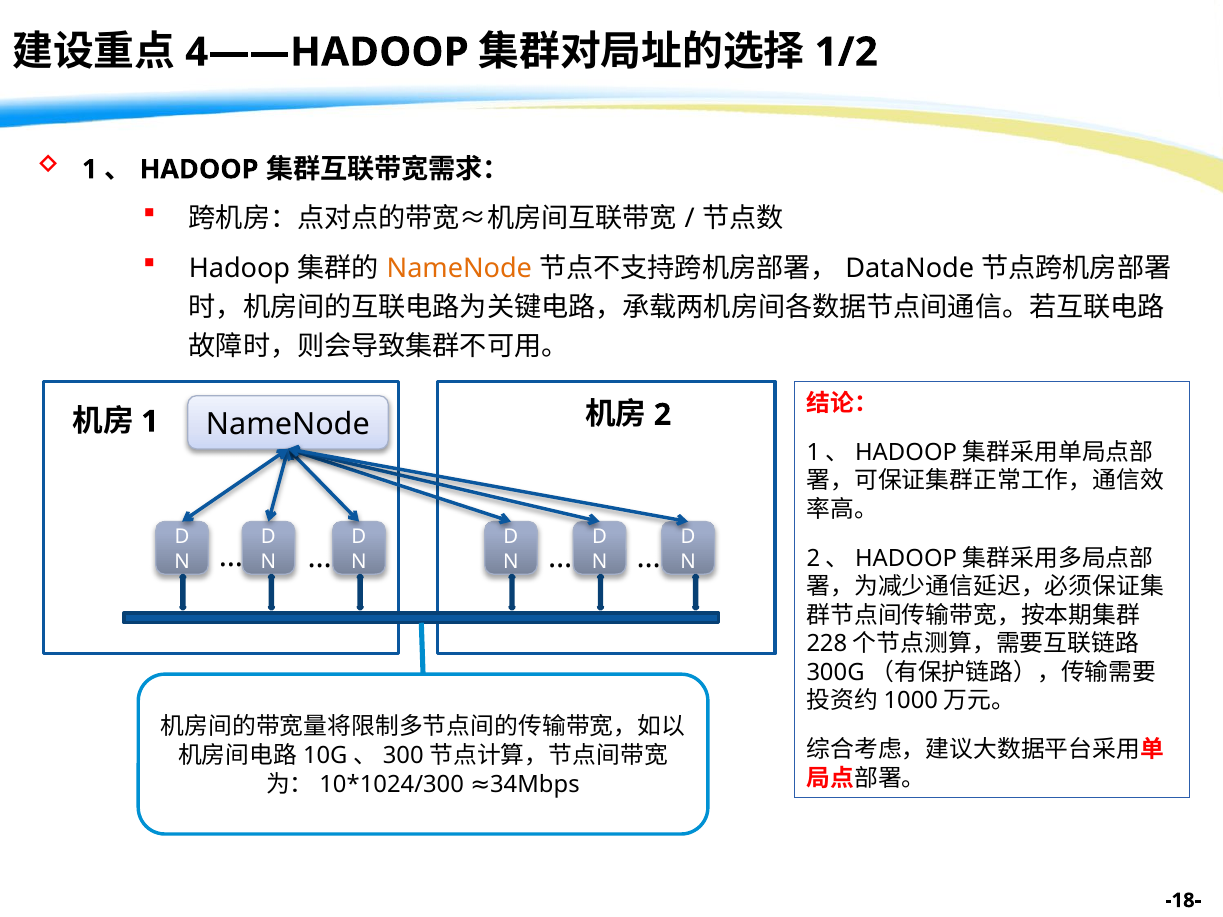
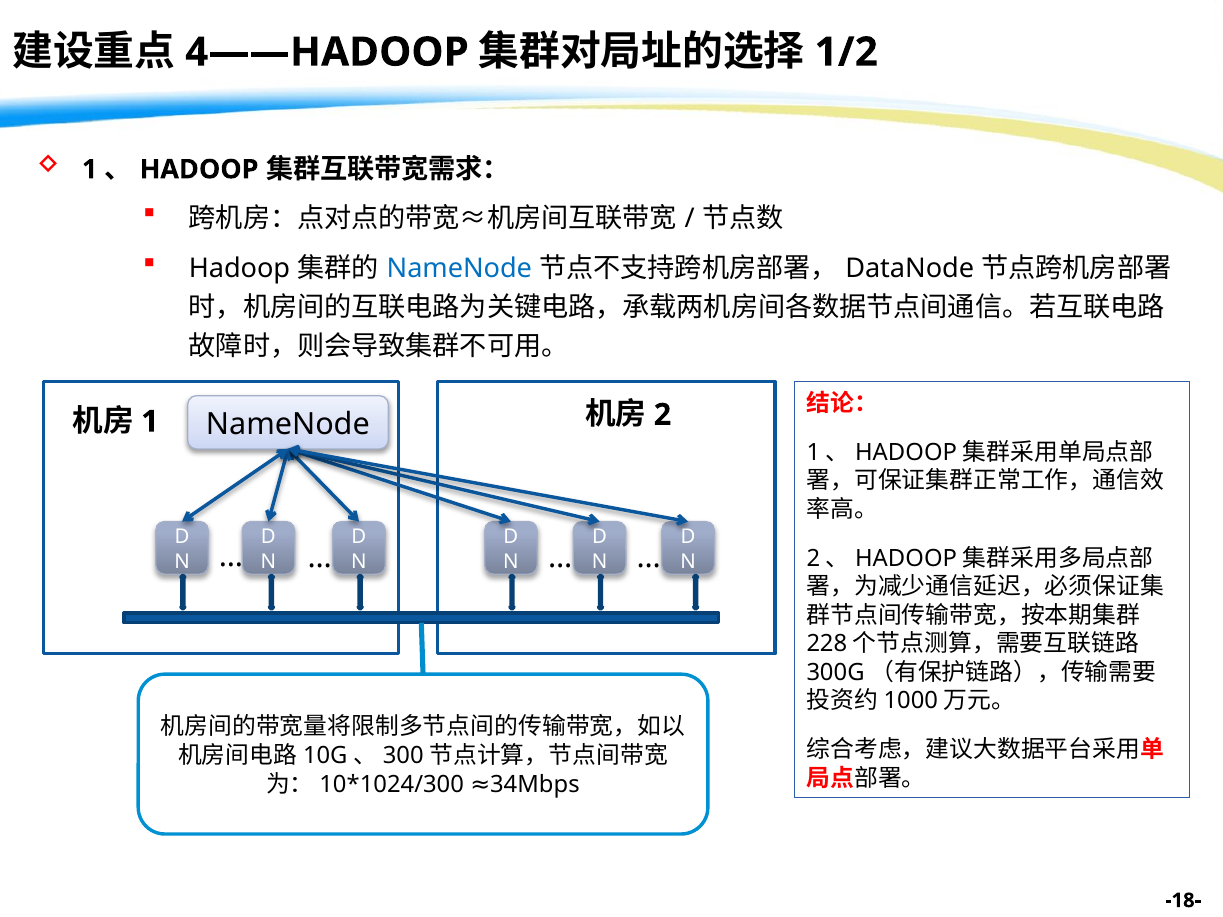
NameNode colour: orange -> blue (459, 269)
